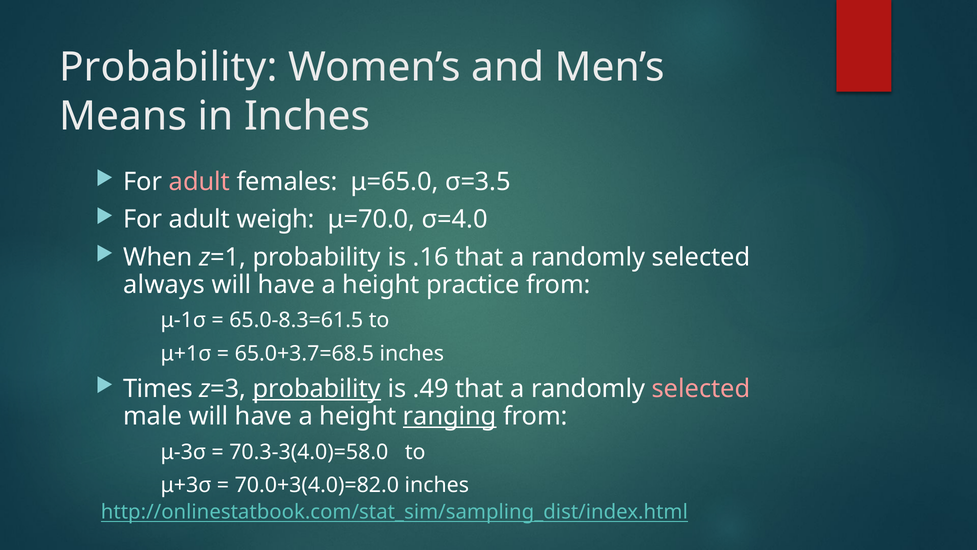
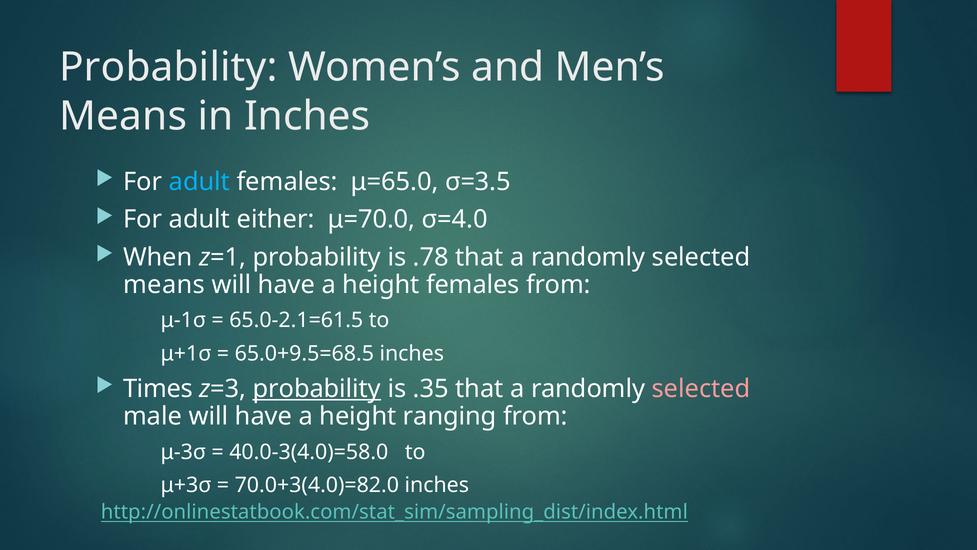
adult colour: pink -> light blue (199, 182)
weigh: weigh -> either (276, 219)
.16: .16 -> .78 (431, 257)
always: always -> means (164, 285)
height practice: practice -> females (473, 285)
65.0-8.3=61.5: 65.0-8.3=61.5 -> 65.0-2.1=61.5 (296, 320)
65.0+3.7=68.5: 65.0+3.7=68.5 -> 65.0+9.5=68.5 (304, 353)
.49: .49 -> .35 (431, 389)
ranging underline: present -> none (450, 416)
70.3-3(4.0)=58.0: 70.3-3(4.0)=58.0 -> 40.0-3(4.0)=58.0 (309, 452)
